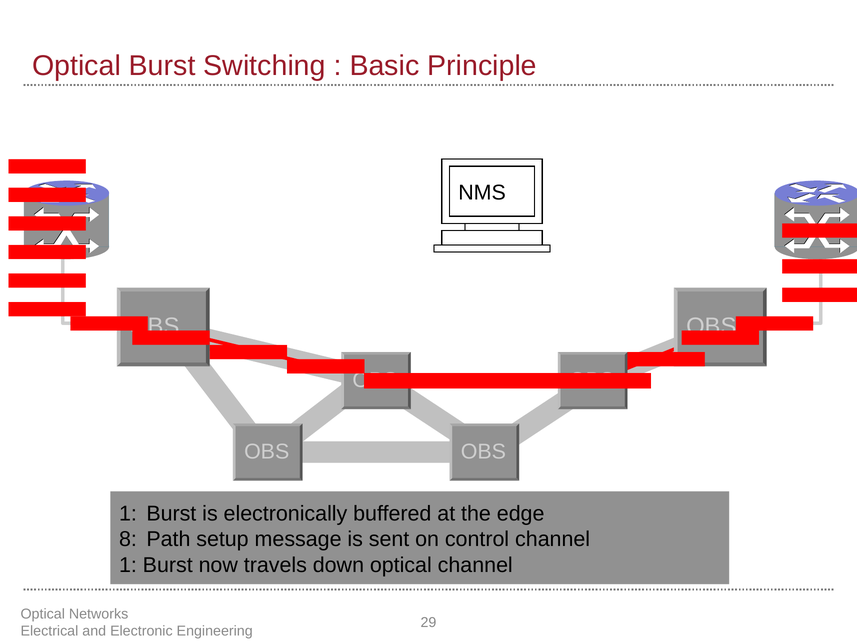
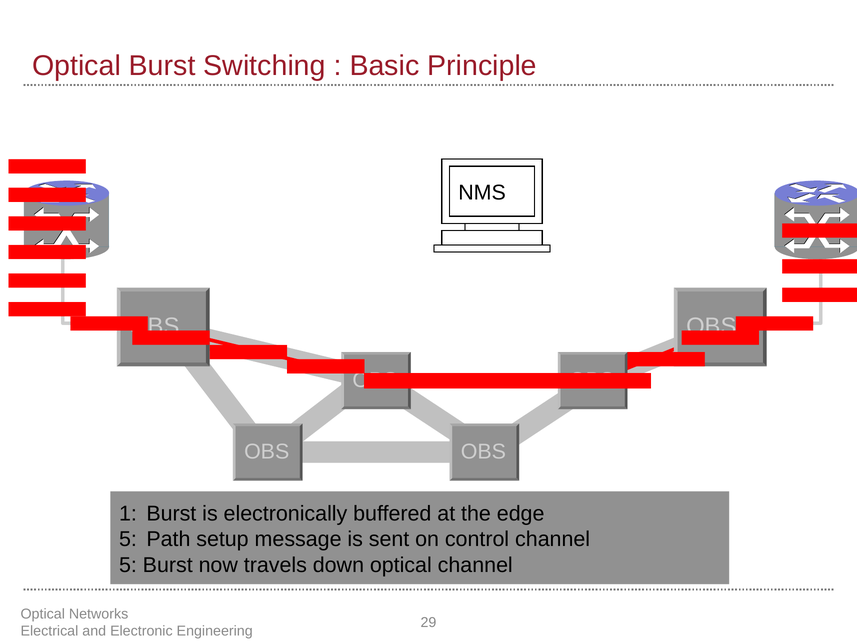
8: 8 -> 5 (128, 539)
1: 1 -> 5 (128, 565)
